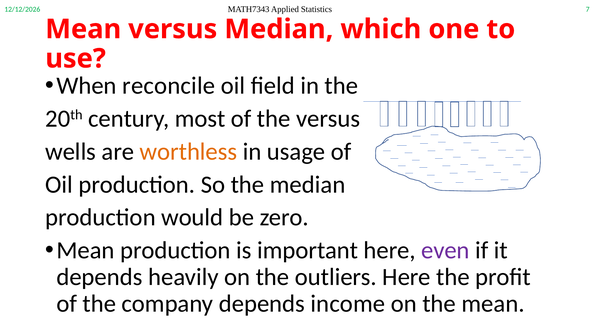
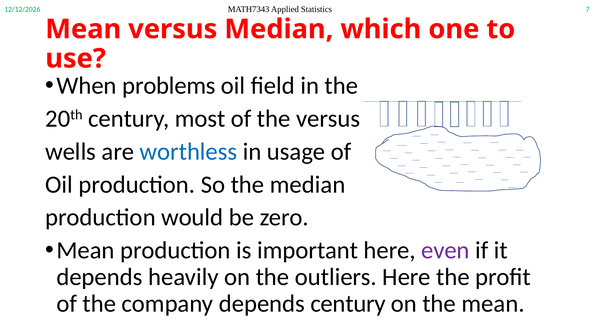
reconcile: reconcile -> problems (169, 86)
worthless colour: orange -> blue (188, 152)
depends income: income -> century (348, 304)
